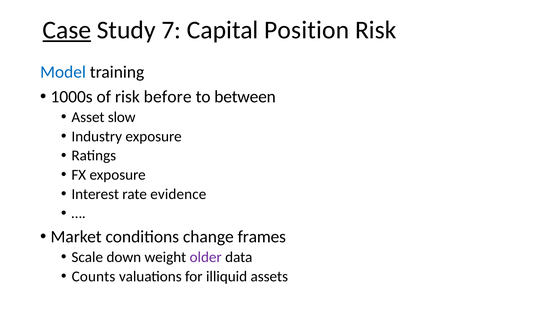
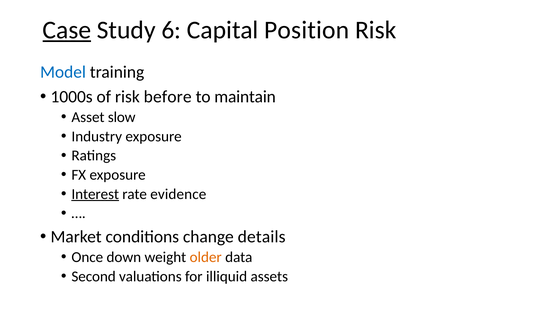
7: 7 -> 6 (171, 30)
between: between -> maintain (245, 97)
Interest underline: none -> present (95, 194)
frames: frames -> details (262, 237)
Scale: Scale -> Once (87, 257)
older colour: purple -> orange (206, 257)
Counts: Counts -> Second (94, 276)
